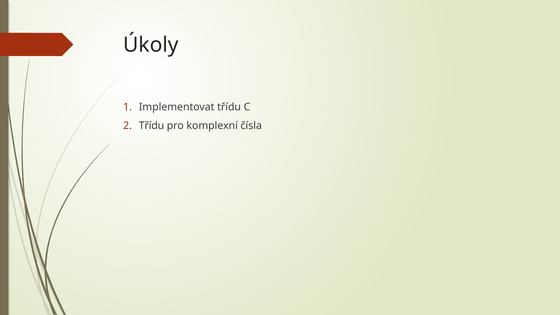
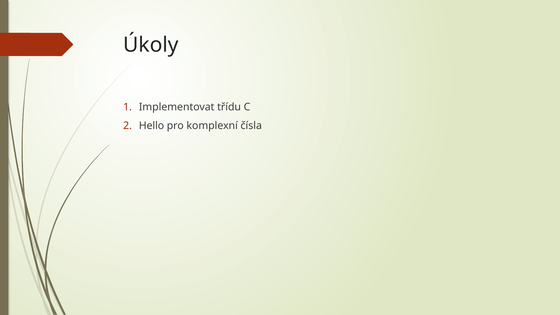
Třídu: Třídu -> Hello (152, 126)
